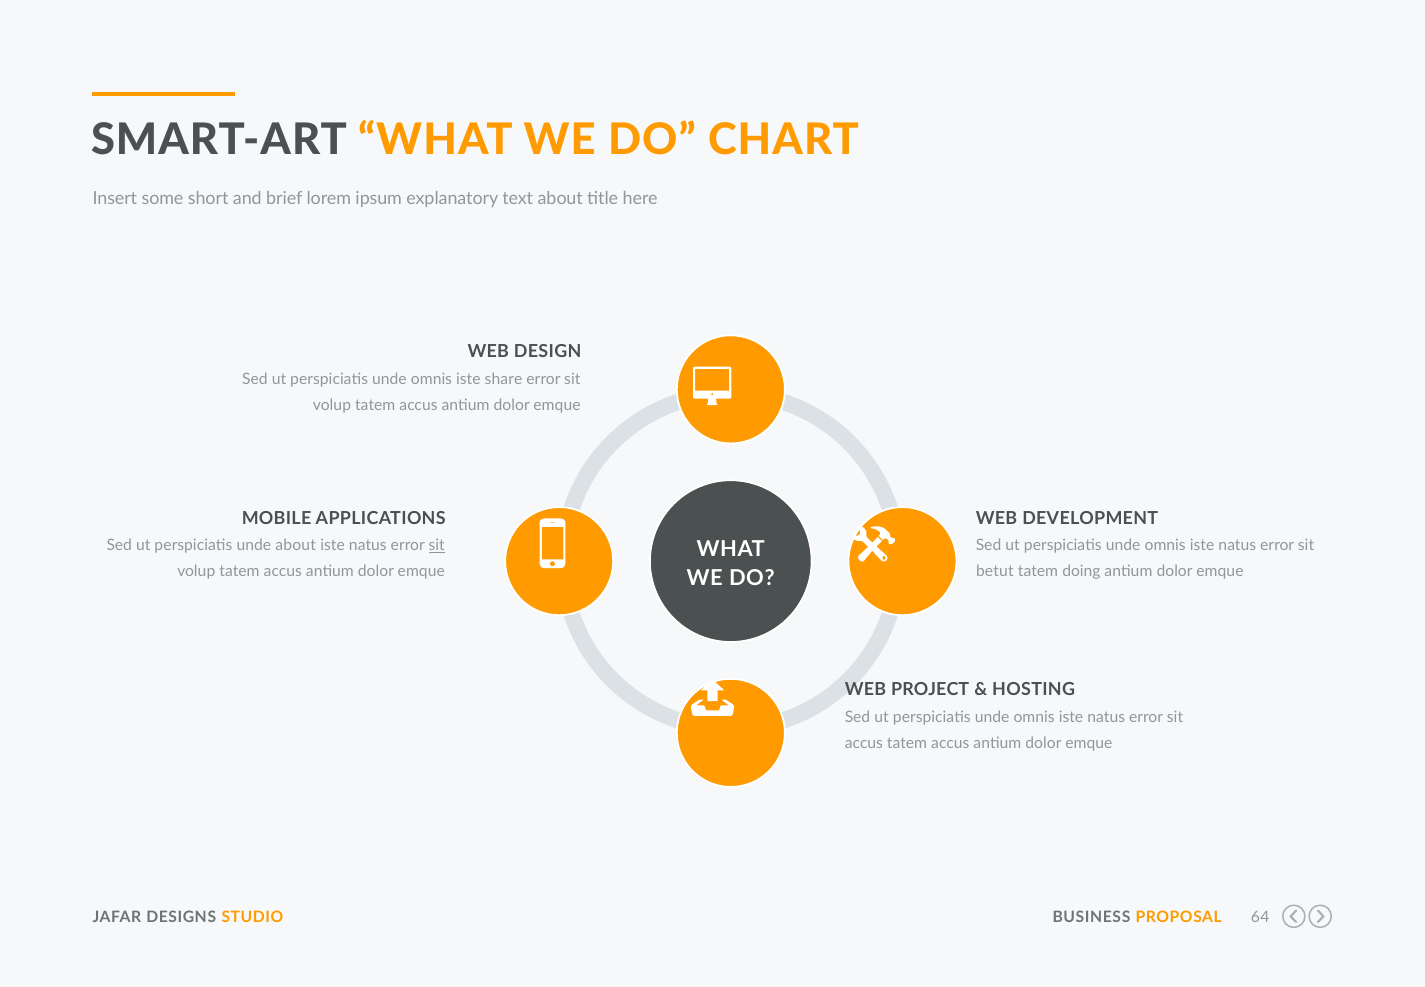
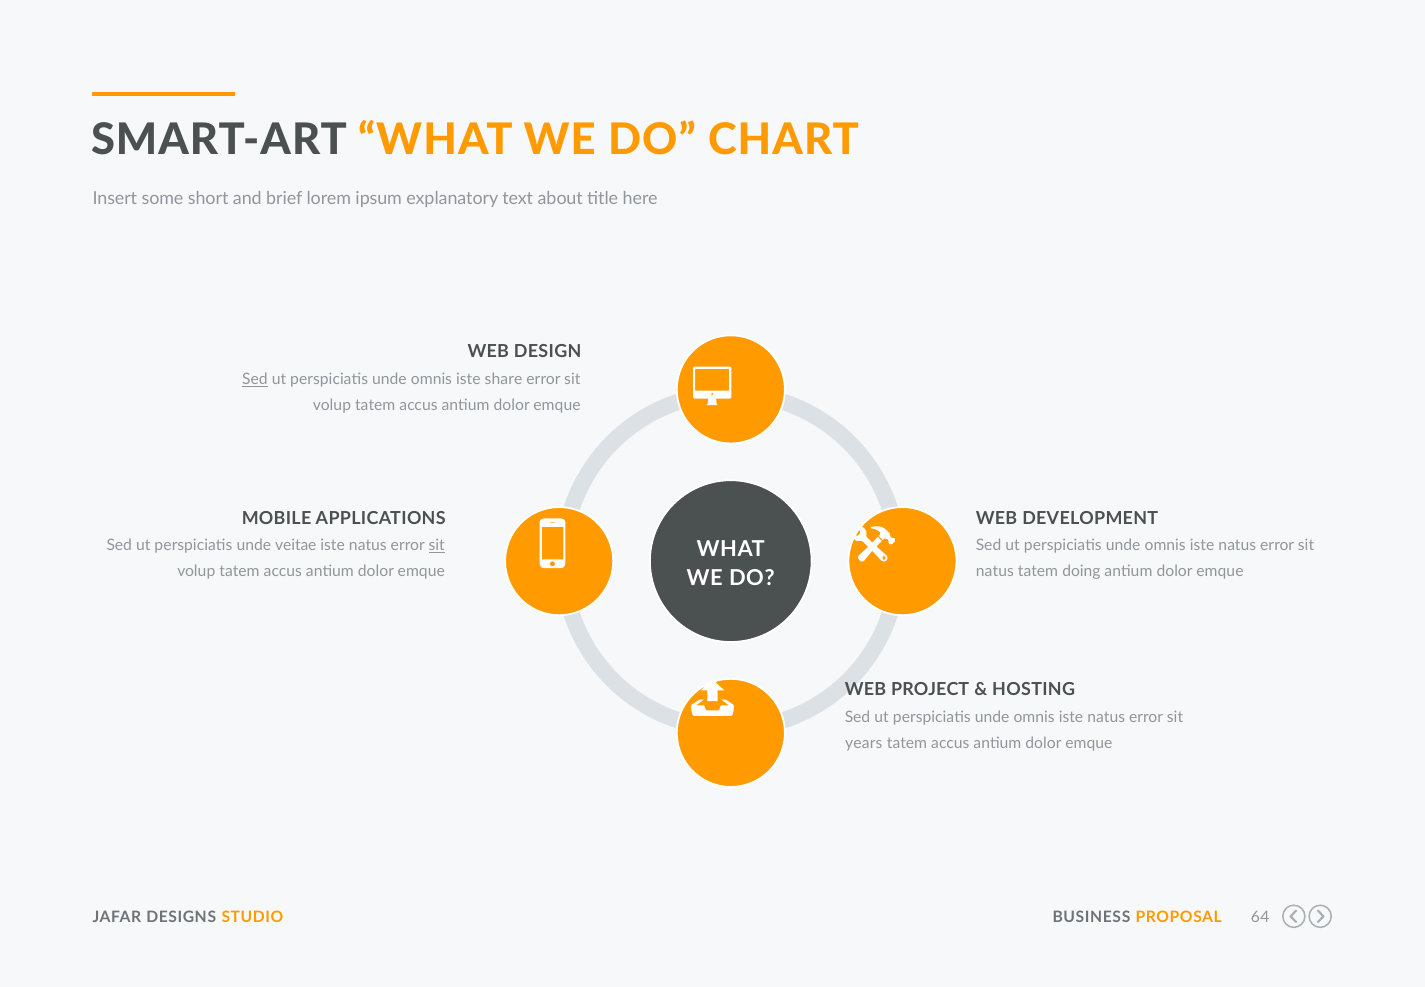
Sed underline: none -> present (255, 379)
unde about: about -> veitae (296, 545)
betut: betut -> natus (995, 571)
accus: accus -> years (864, 743)
